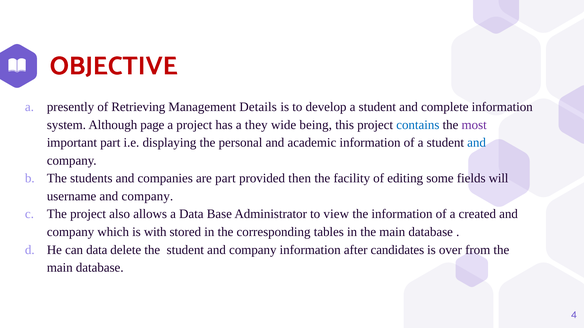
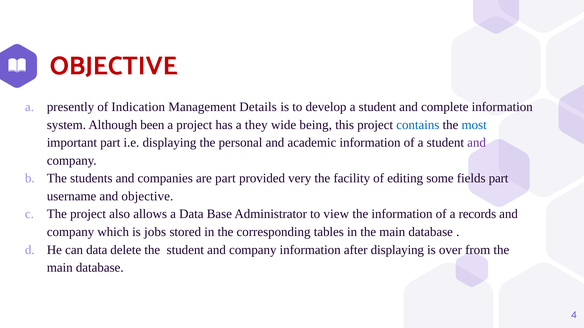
Retrieving: Retrieving -> Indication (138, 107)
page: page -> been (152, 125)
most colour: purple -> blue (474, 125)
and colour: blue -> purple (477, 143)
then: then -> very (300, 179)
fields will: will -> part (499, 179)
username and company: company -> objective (147, 196)
created: created -> records (477, 214)
with: with -> jobs (155, 232)
after candidates: candidates -> displaying (397, 250)
